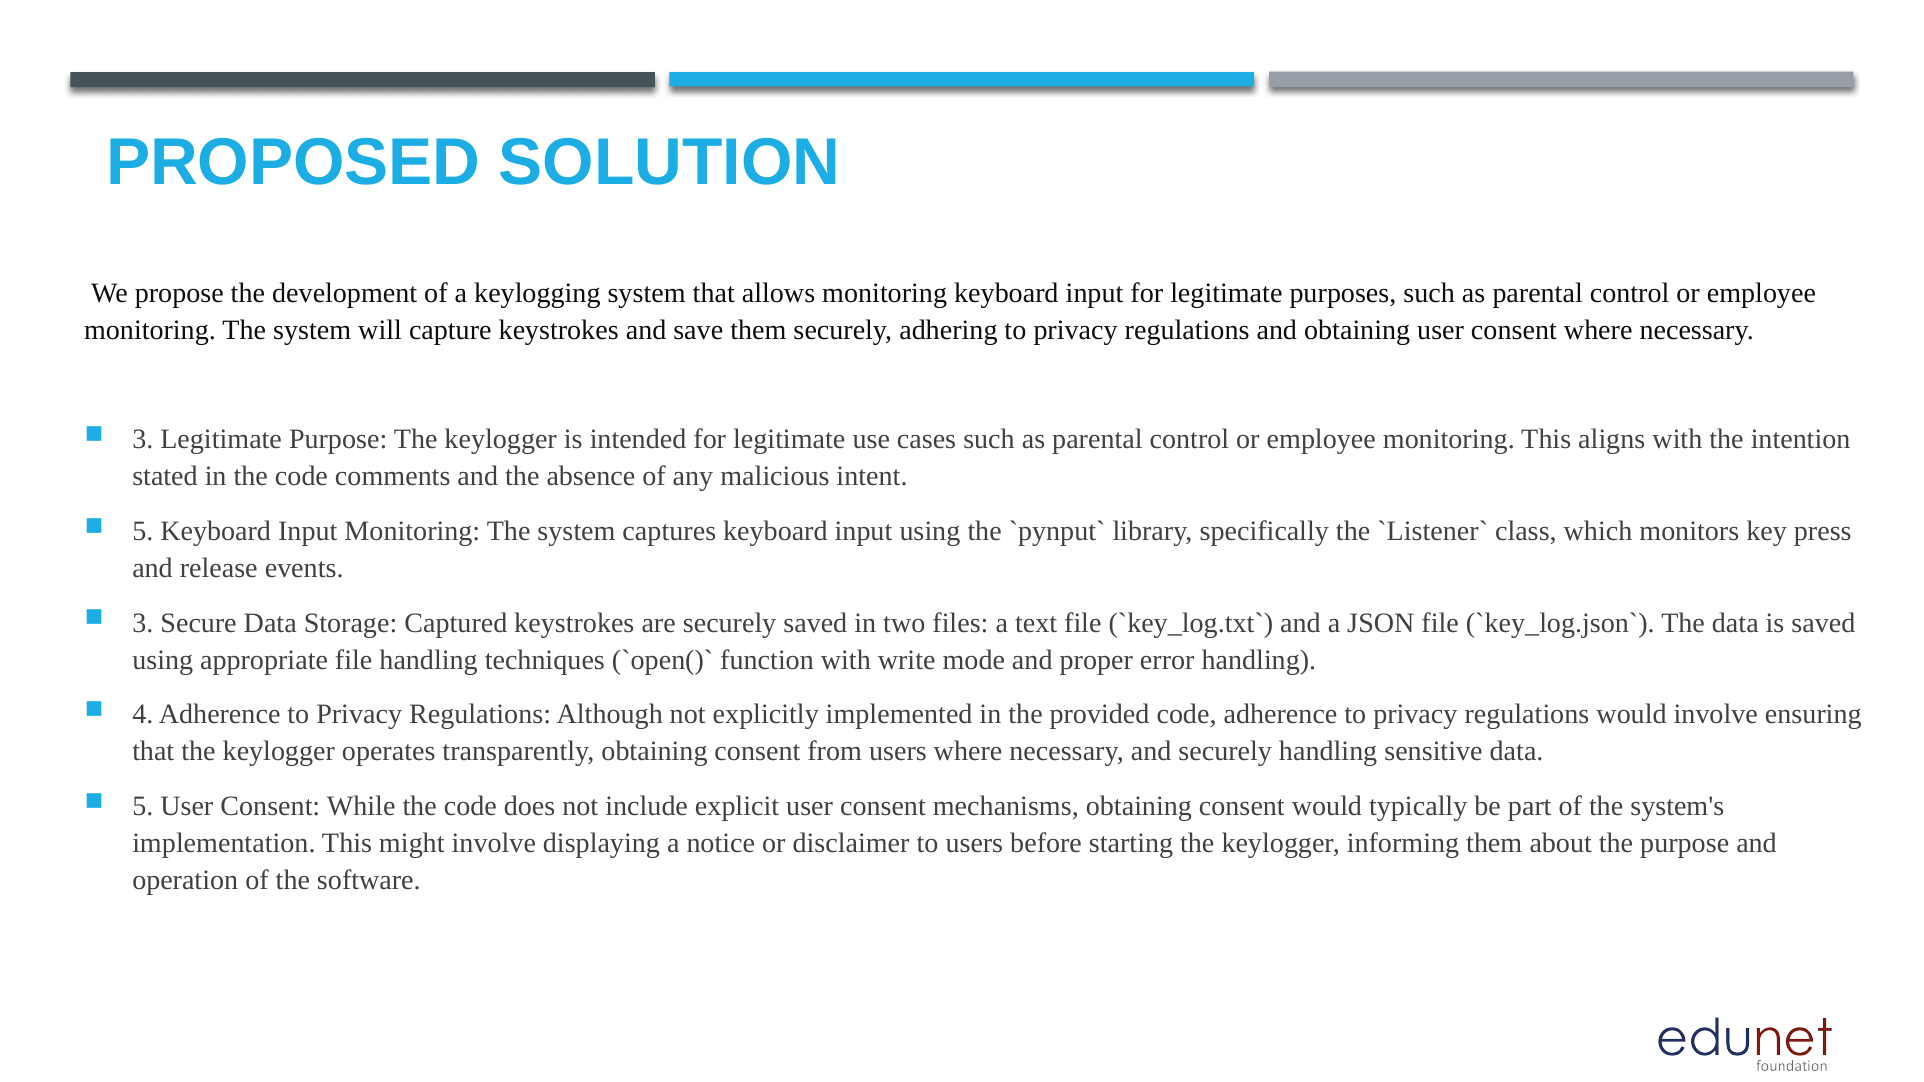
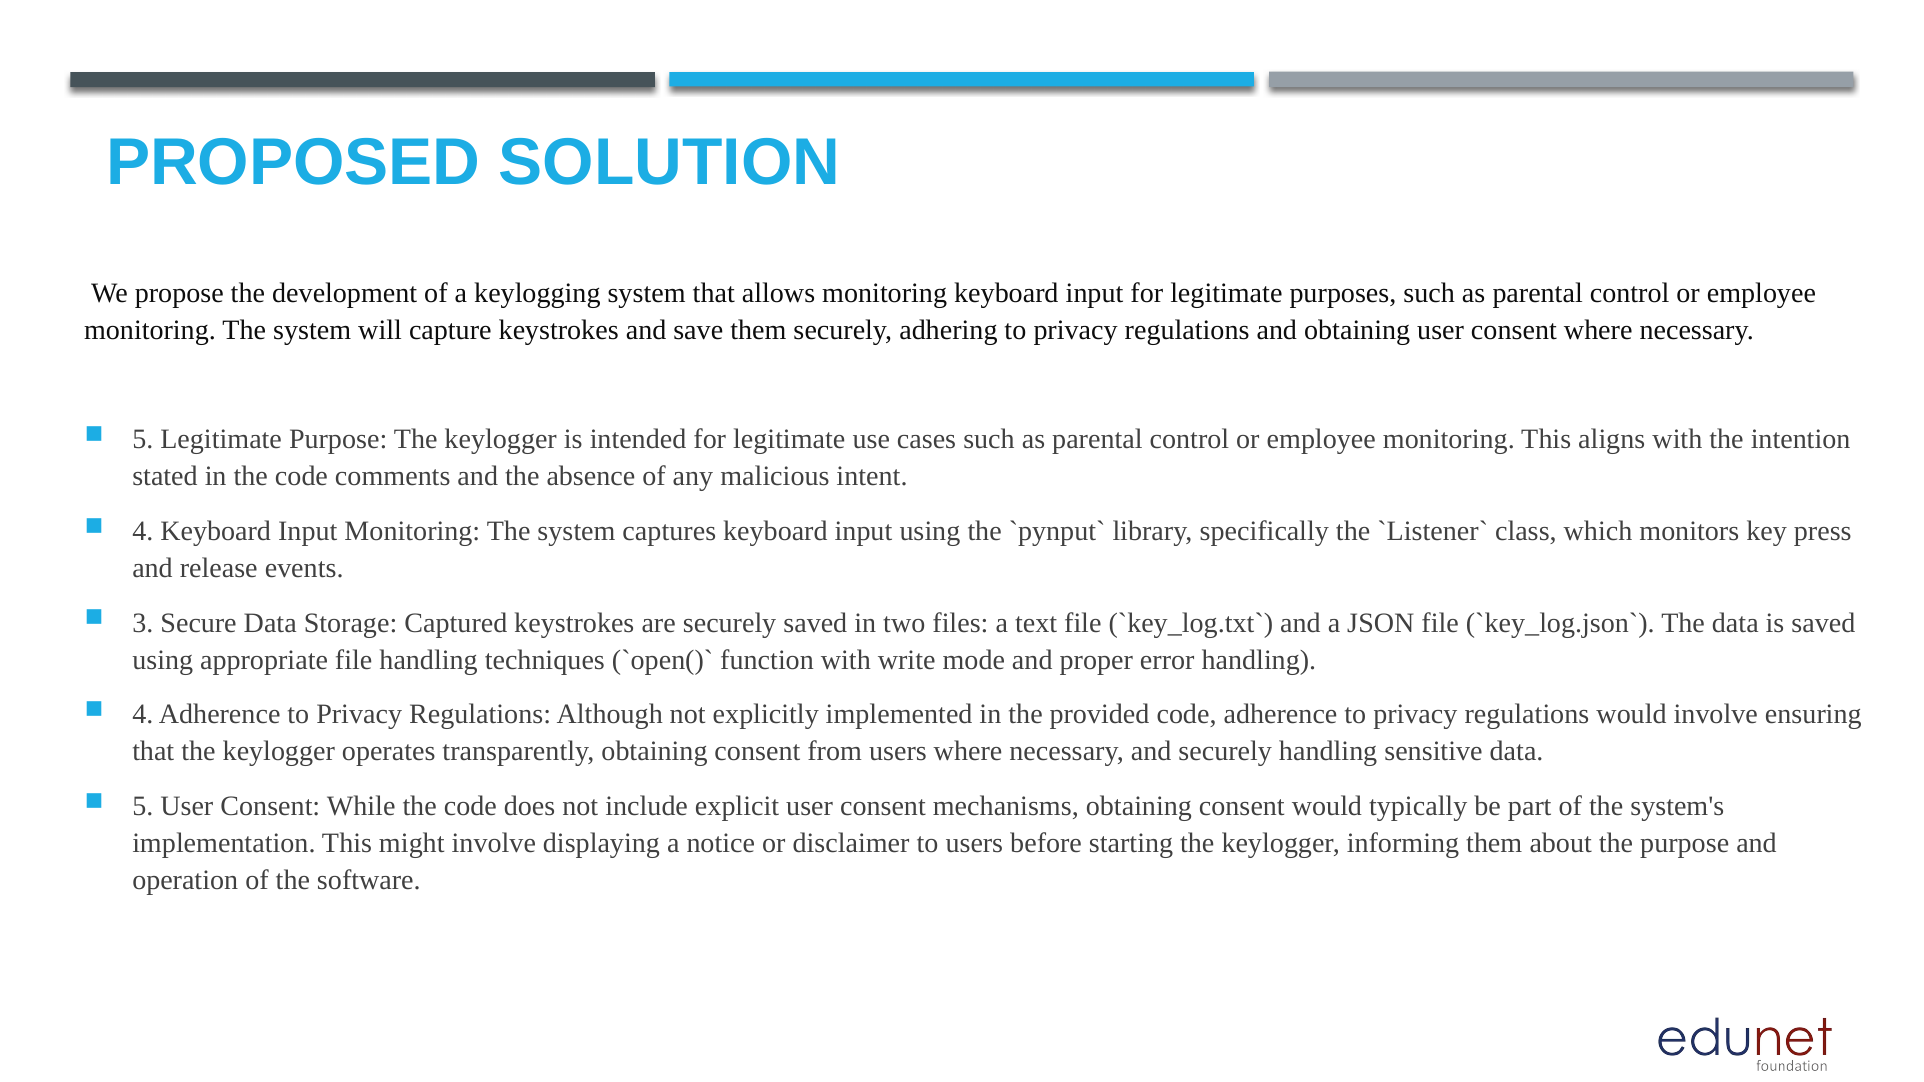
3: 3 -> 5 (143, 439)
5: 5 -> 4 (143, 531)
